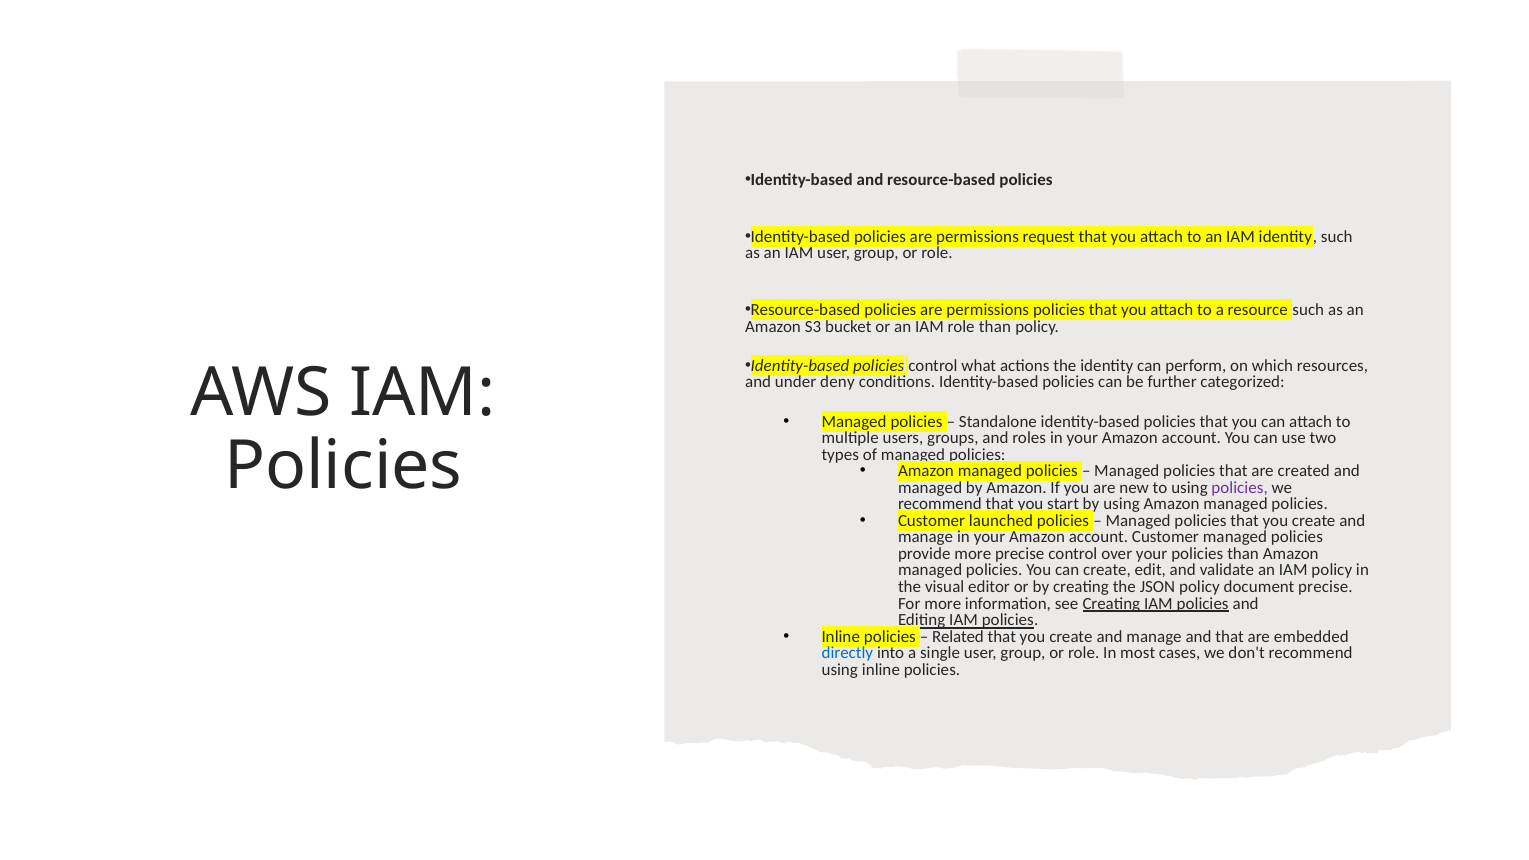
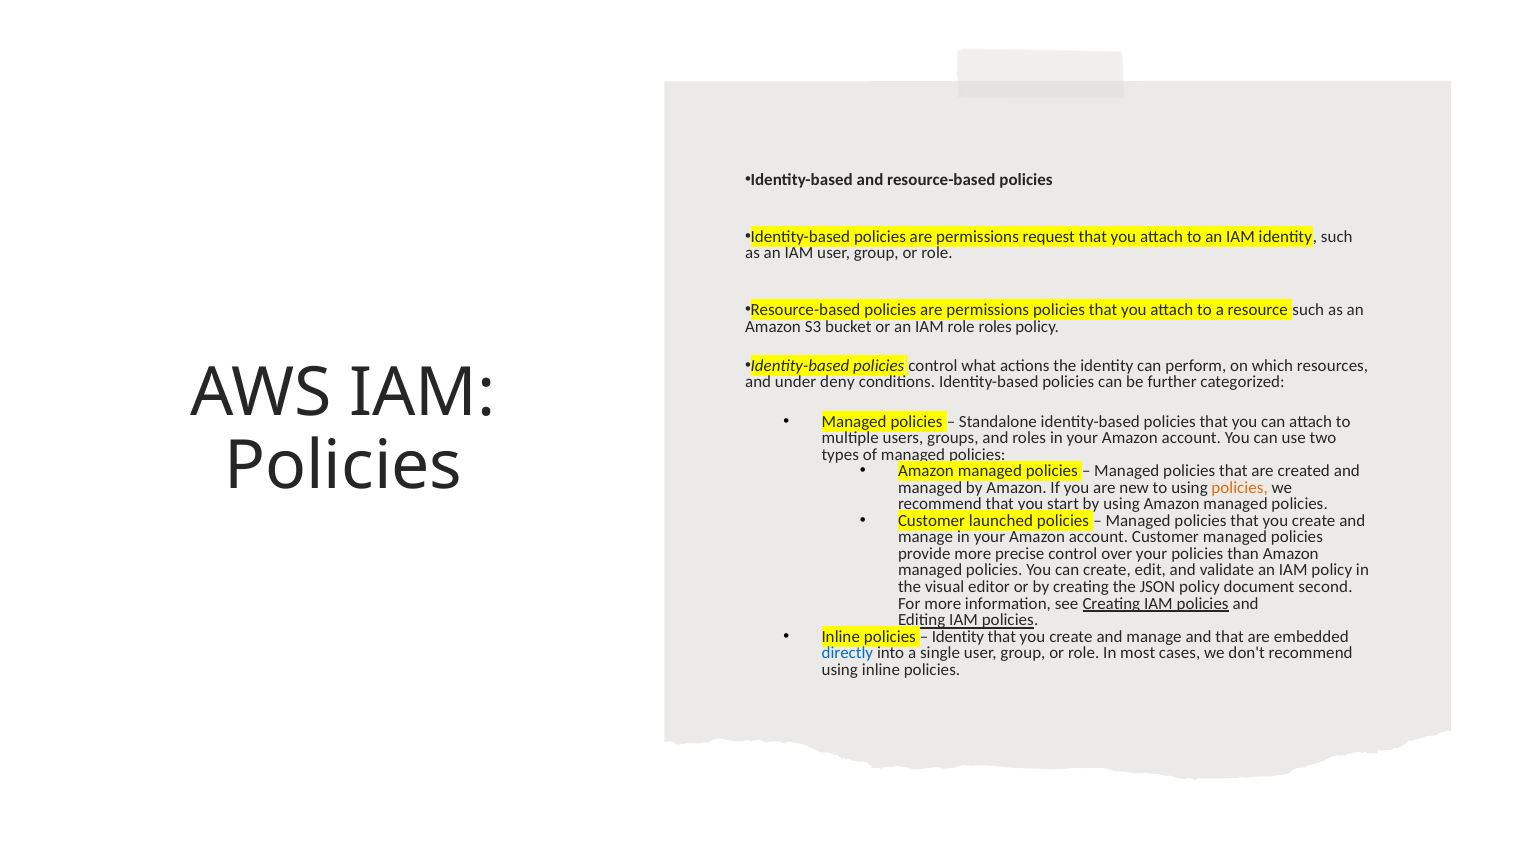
role than: than -> roles (995, 326)
policies colour: purple -> orange (1240, 488)
document precise: precise -> second (1325, 587)
Related: Related -> Identity (958, 637)
